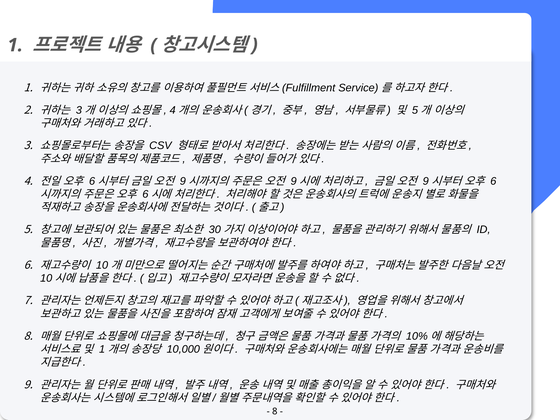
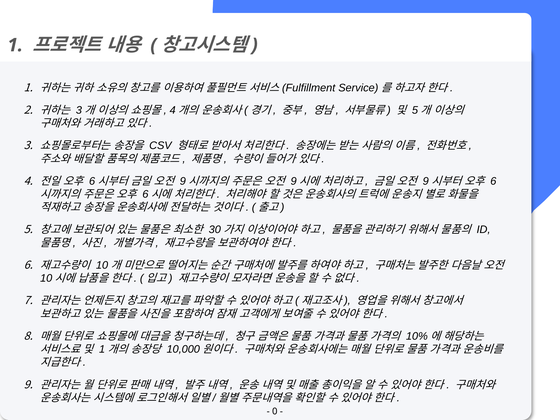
8: 8 -> 0 (275, 411)
